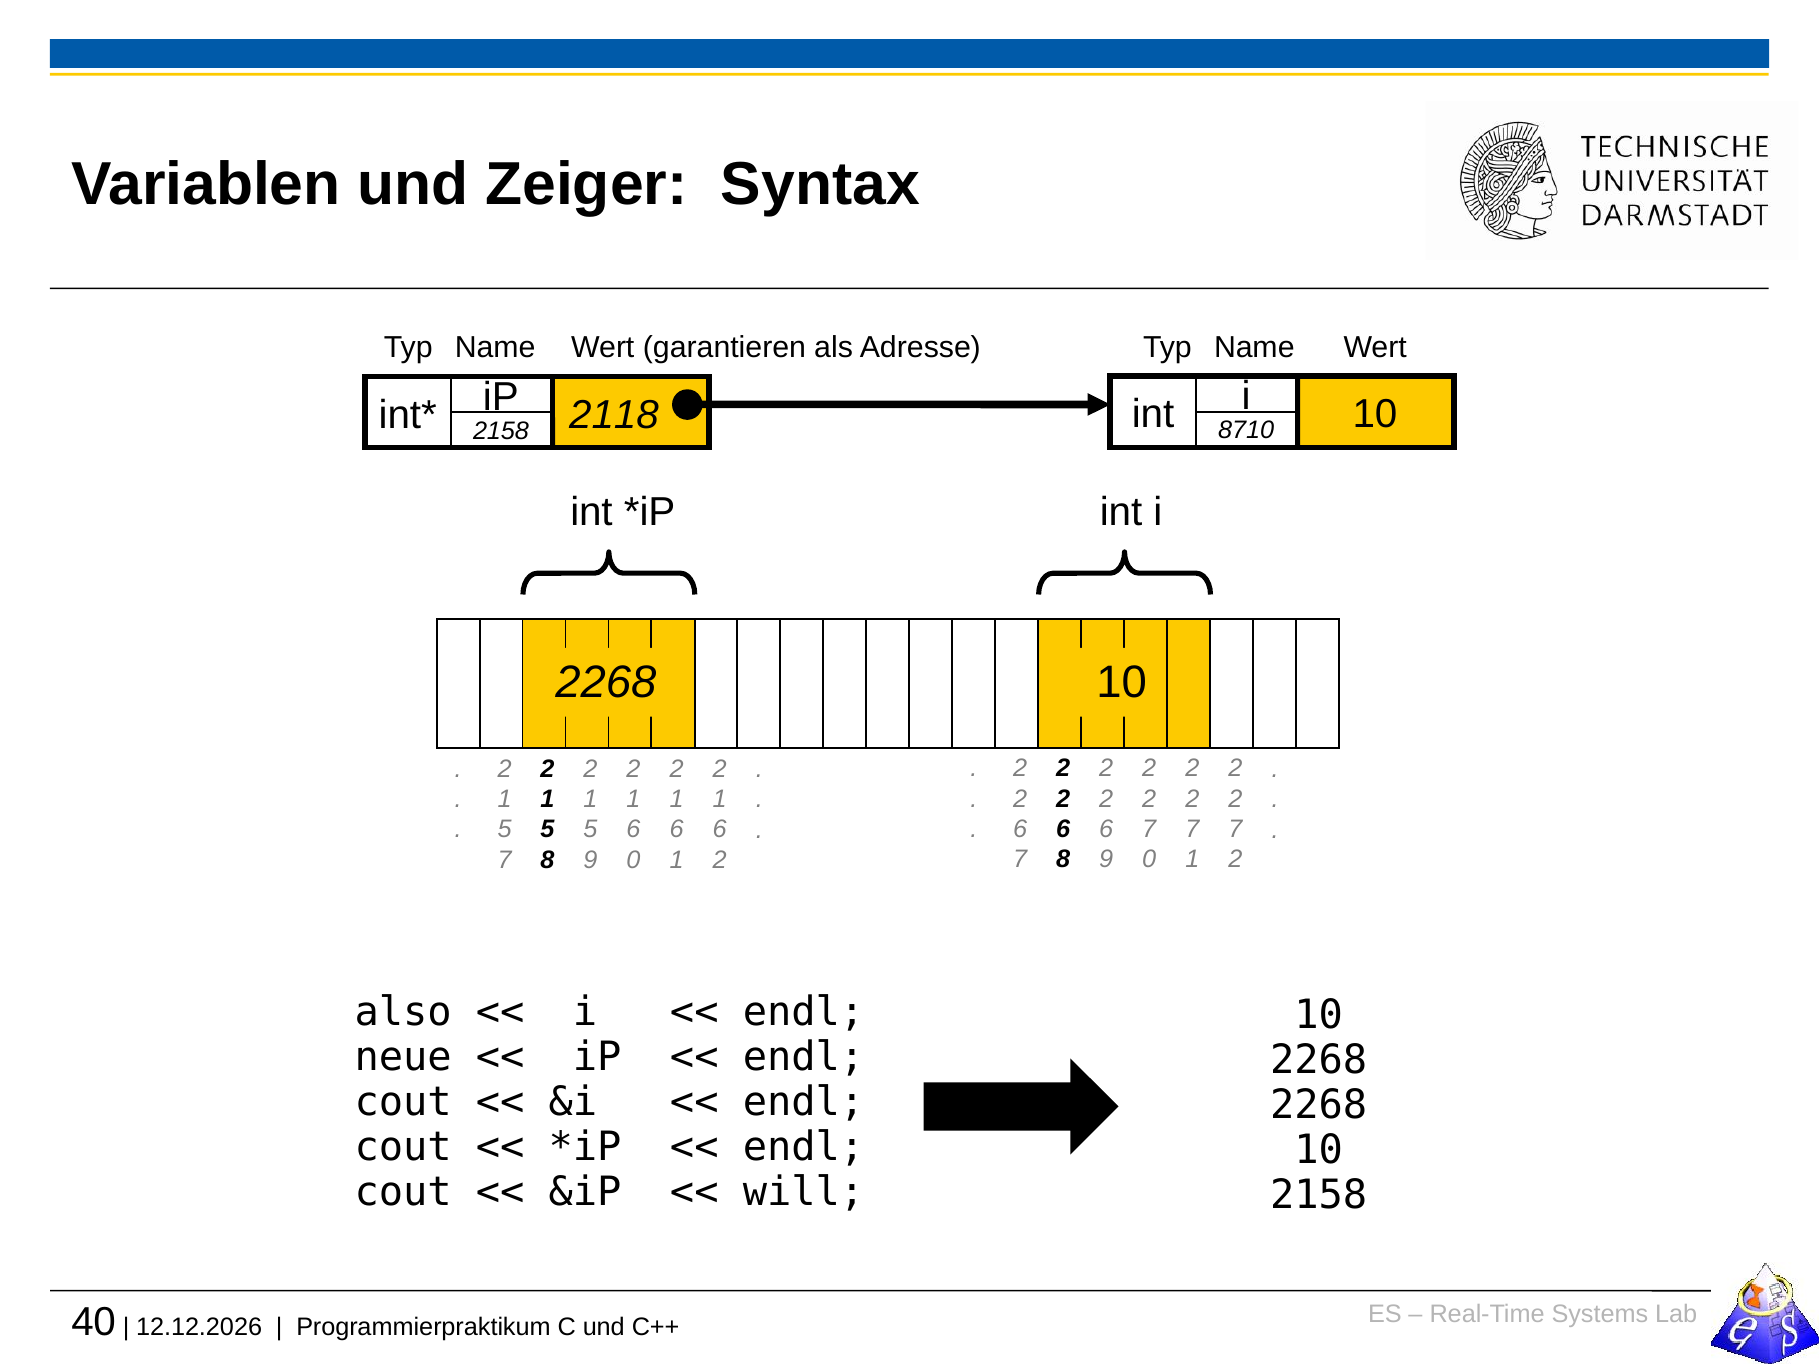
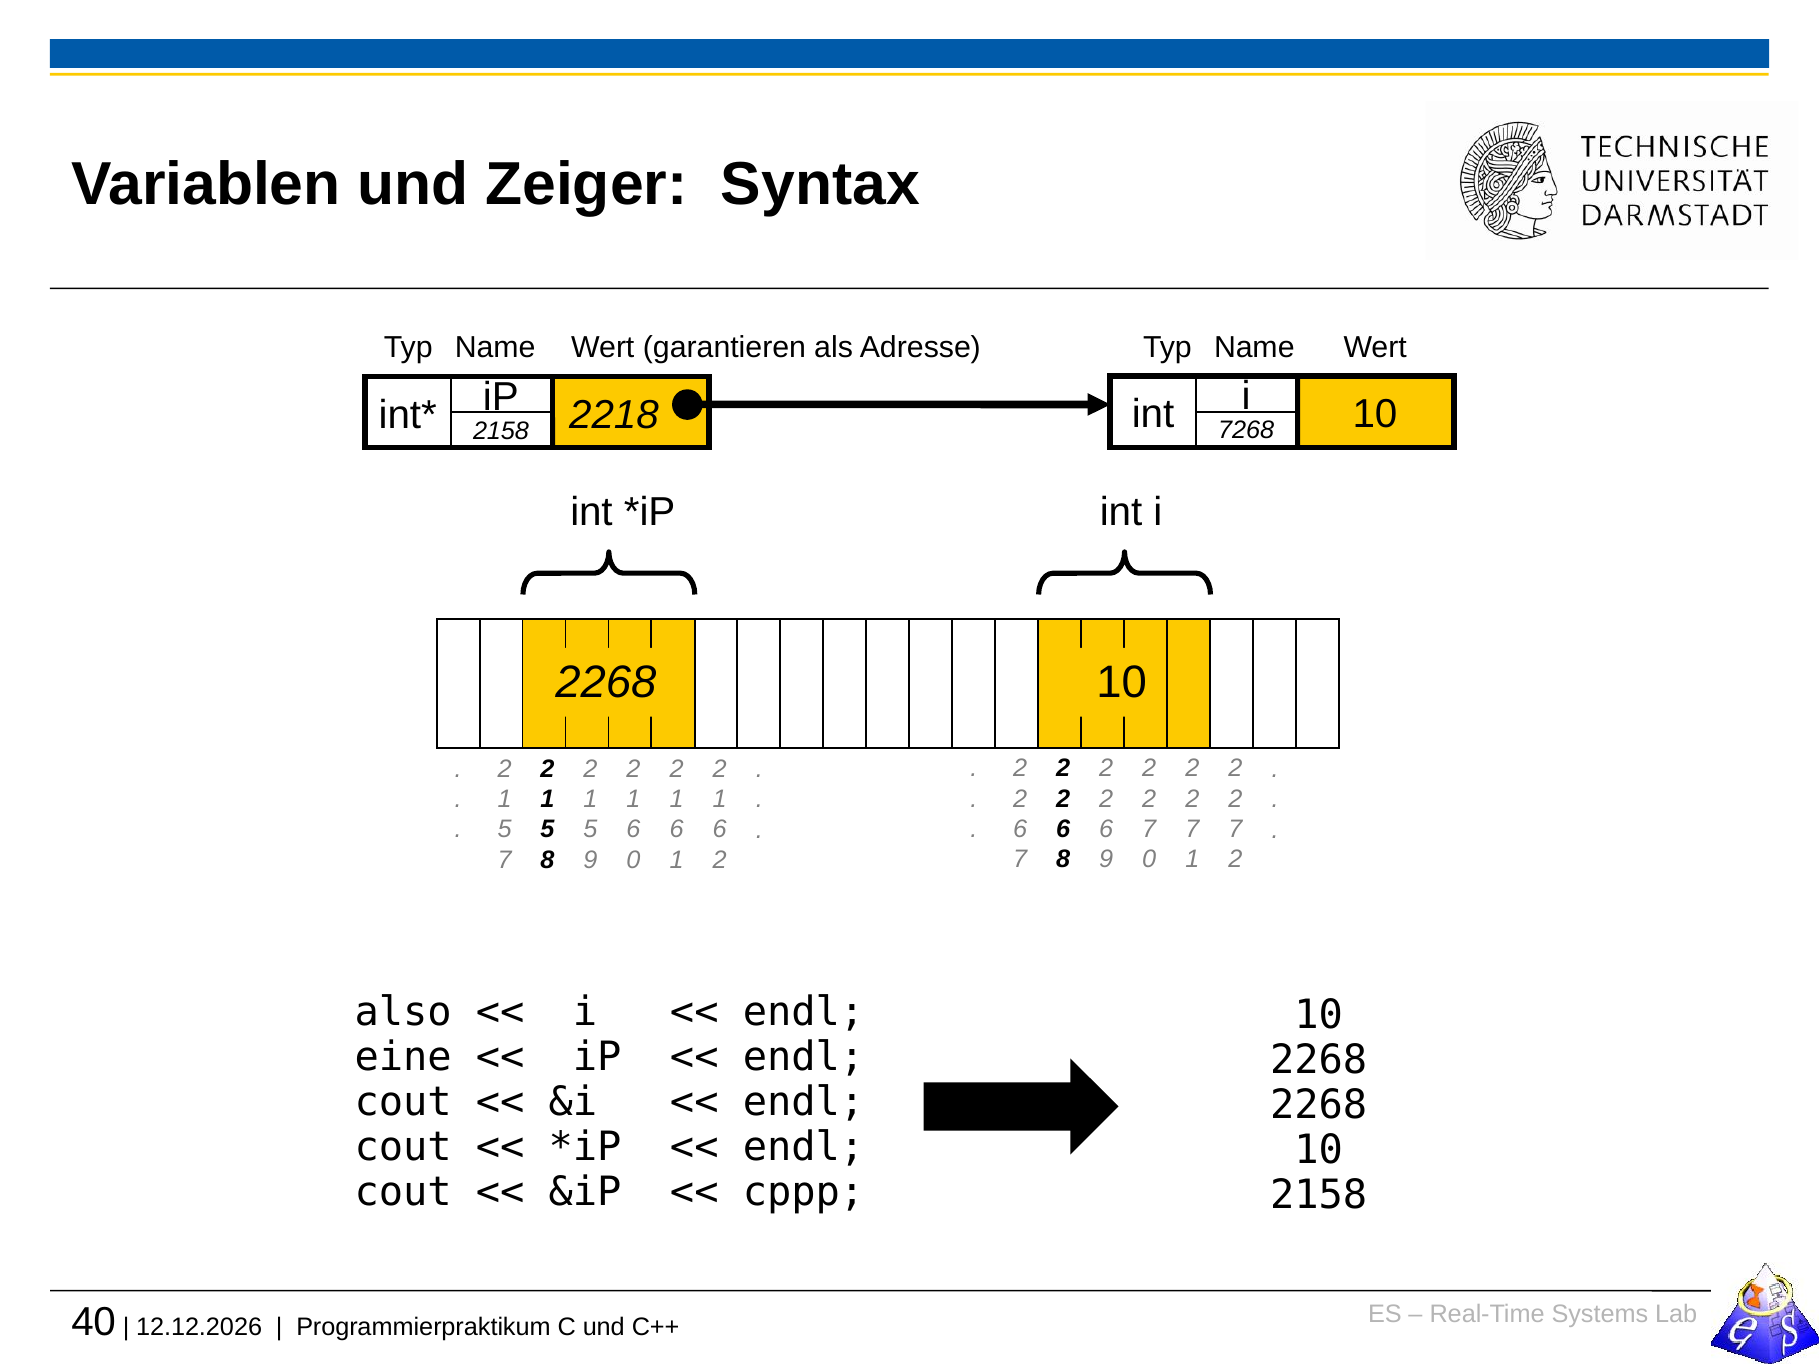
2118: 2118 -> 2218 (614, 415)
8710: 8710 -> 7268 (1246, 431)
neue: neue -> eine (403, 1057)
will: will -> cppp (803, 1192)
